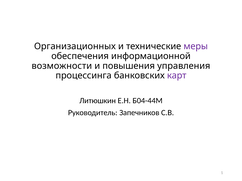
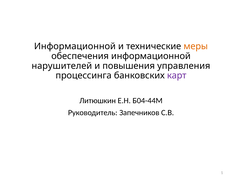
Организационных: Организационных -> Информационной (75, 46)
меры colour: purple -> orange (196, 46)
возможности: возможности -> нарушителей (62, 66)
